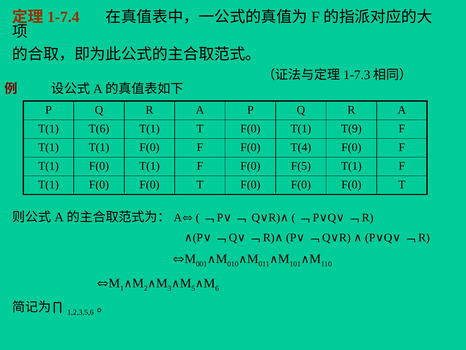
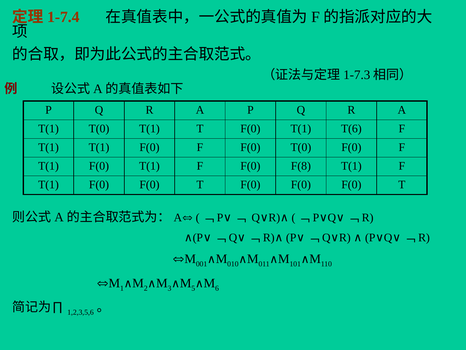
T(1 T(6: T(6 -> T(0 (99, 129)
T(9: T(9 -> T(6 (351, 129)
F(0 T(4: T(4 -> T(0 (301, 147)
F(5: F(5 -> F(8 (301, 166)
